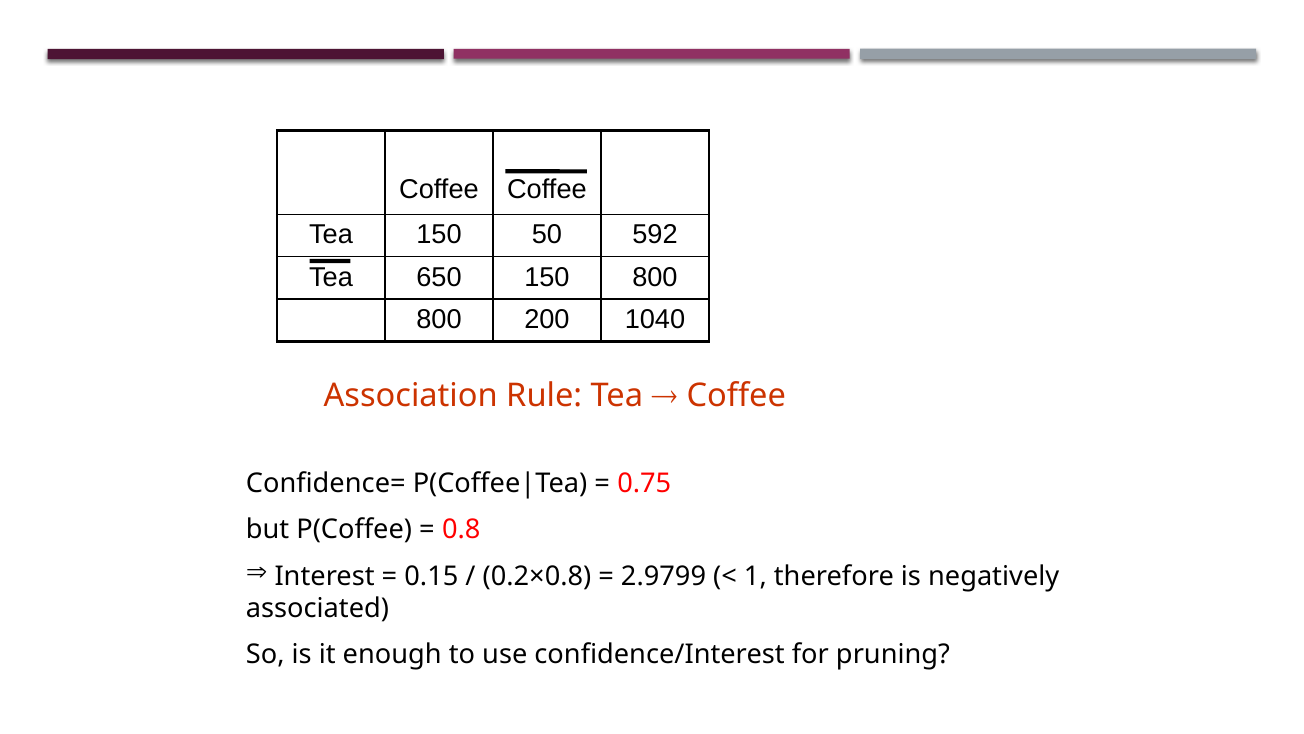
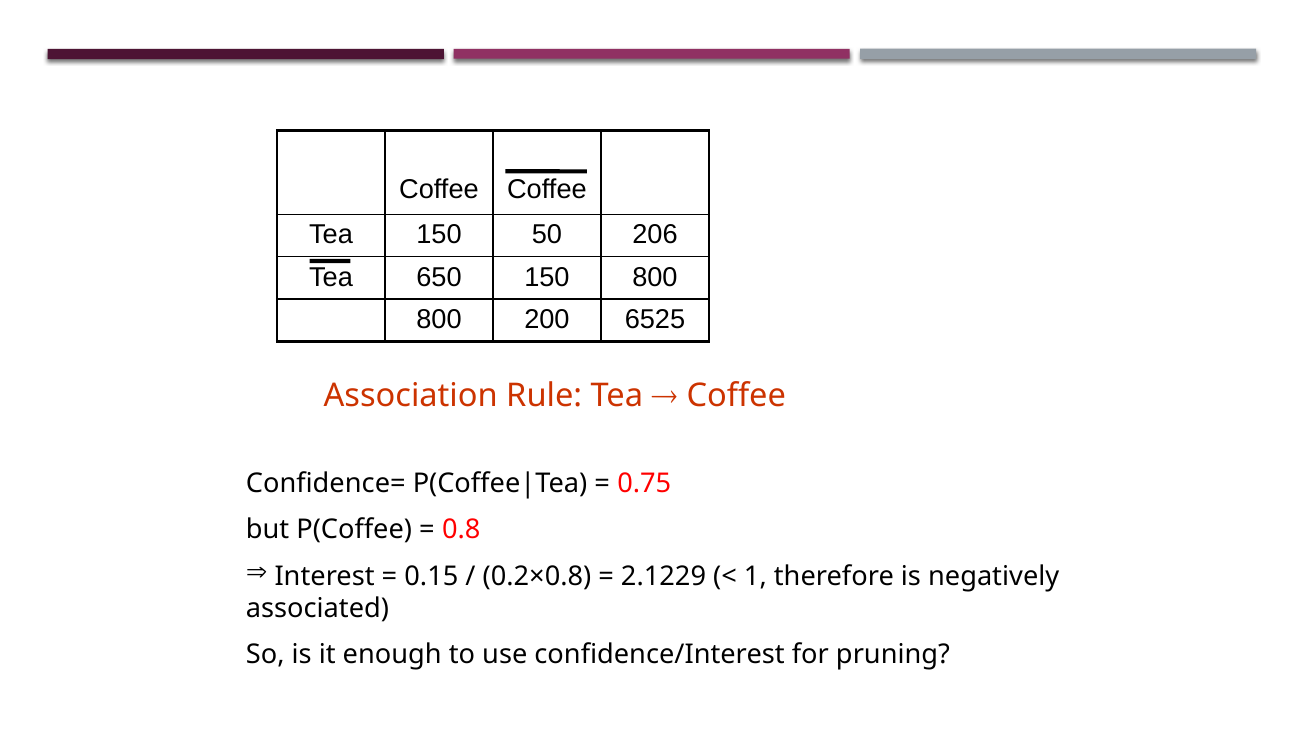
592: 592 -> 206 (655, 235)
1040: 1040 -> 6525 (655, 319)
2.9799: 2.9799 -> 2.1229 (664, 576)
